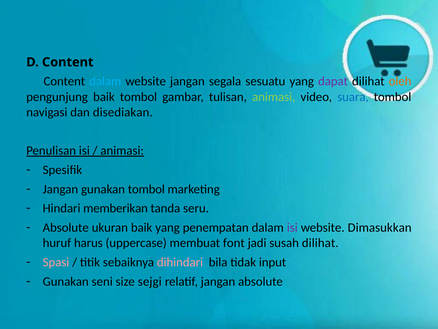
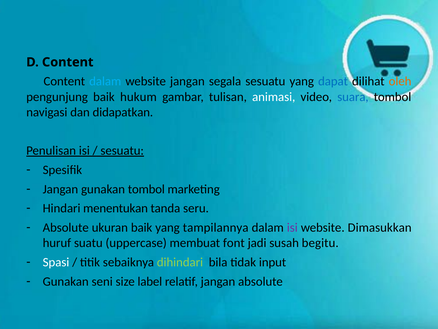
dapat colour: purple -> blue (333, 81)
baik tombol: tombol -> hukum (138, 97)
animasi colour: light green -> white (274, 97)
disediakan: disediakan -> didapatkan (123, 112)
animasi: animasi -> sesuatu (122, 150)
memberikan: memberikan -> menentukan (116, 208)
penempatan: penempatan -> tampilannya (216, 227)
harus: harus -> suatu (88, 243)
susah dilihat: dilihat -> begitu (320, 243)
Spasi colour: pink -> white (56, 262)
dihindari colour: pink -> light green (180, 262)
sejgi: sejgi -> label (150, 281)
